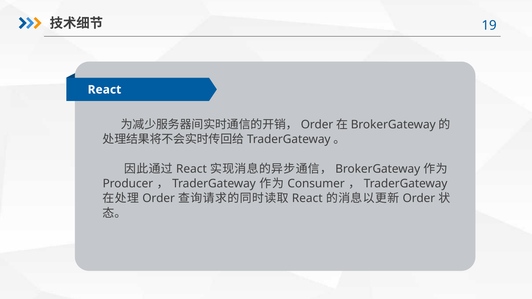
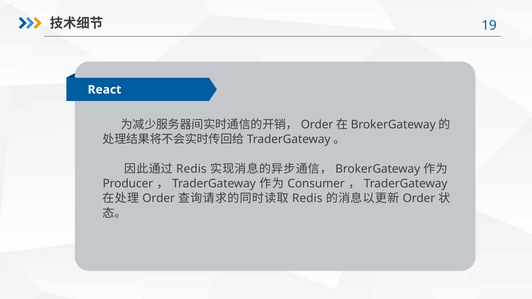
React: React -> Redis (191, 169)
React: React -> Redis (307, 199)
